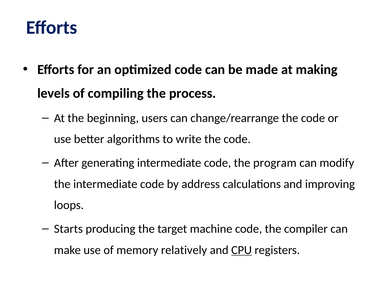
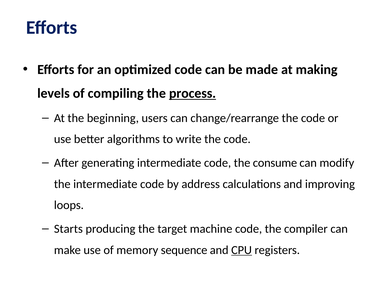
process underline: none -> present (192, 93)
program: program -> consume (275, 163)
relatively: relatively -> sequence (184, 250)
